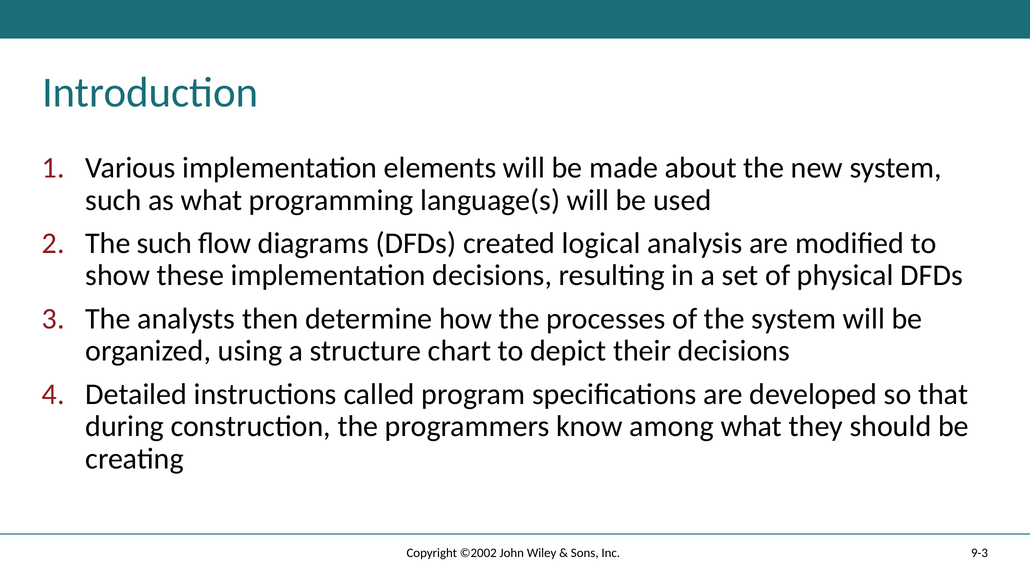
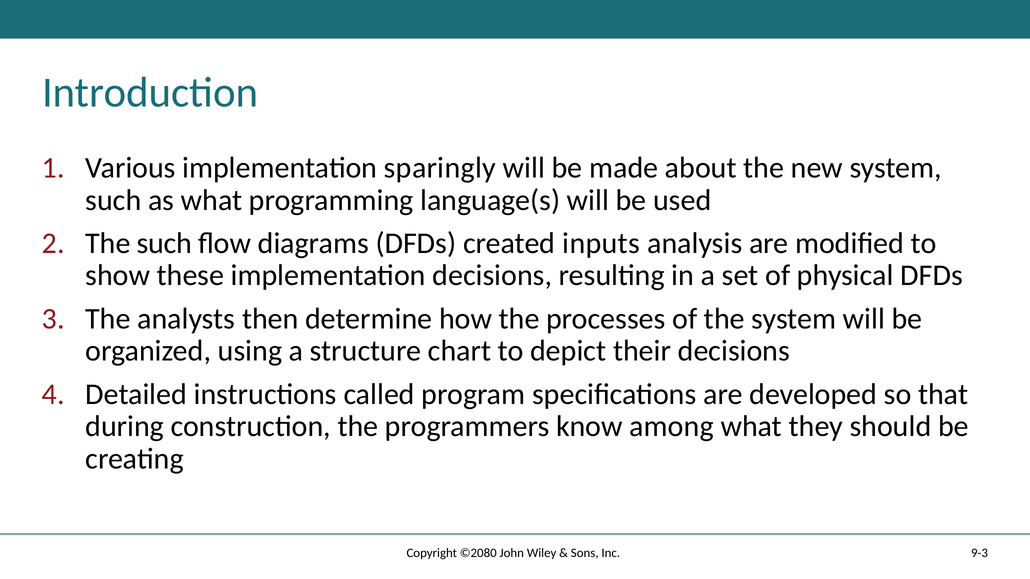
elements: elements -> sparingly (440, 168)
logical: logical -> inputs (601, 243)
©2002: ©2002 -> ©2080 (478, 553)
